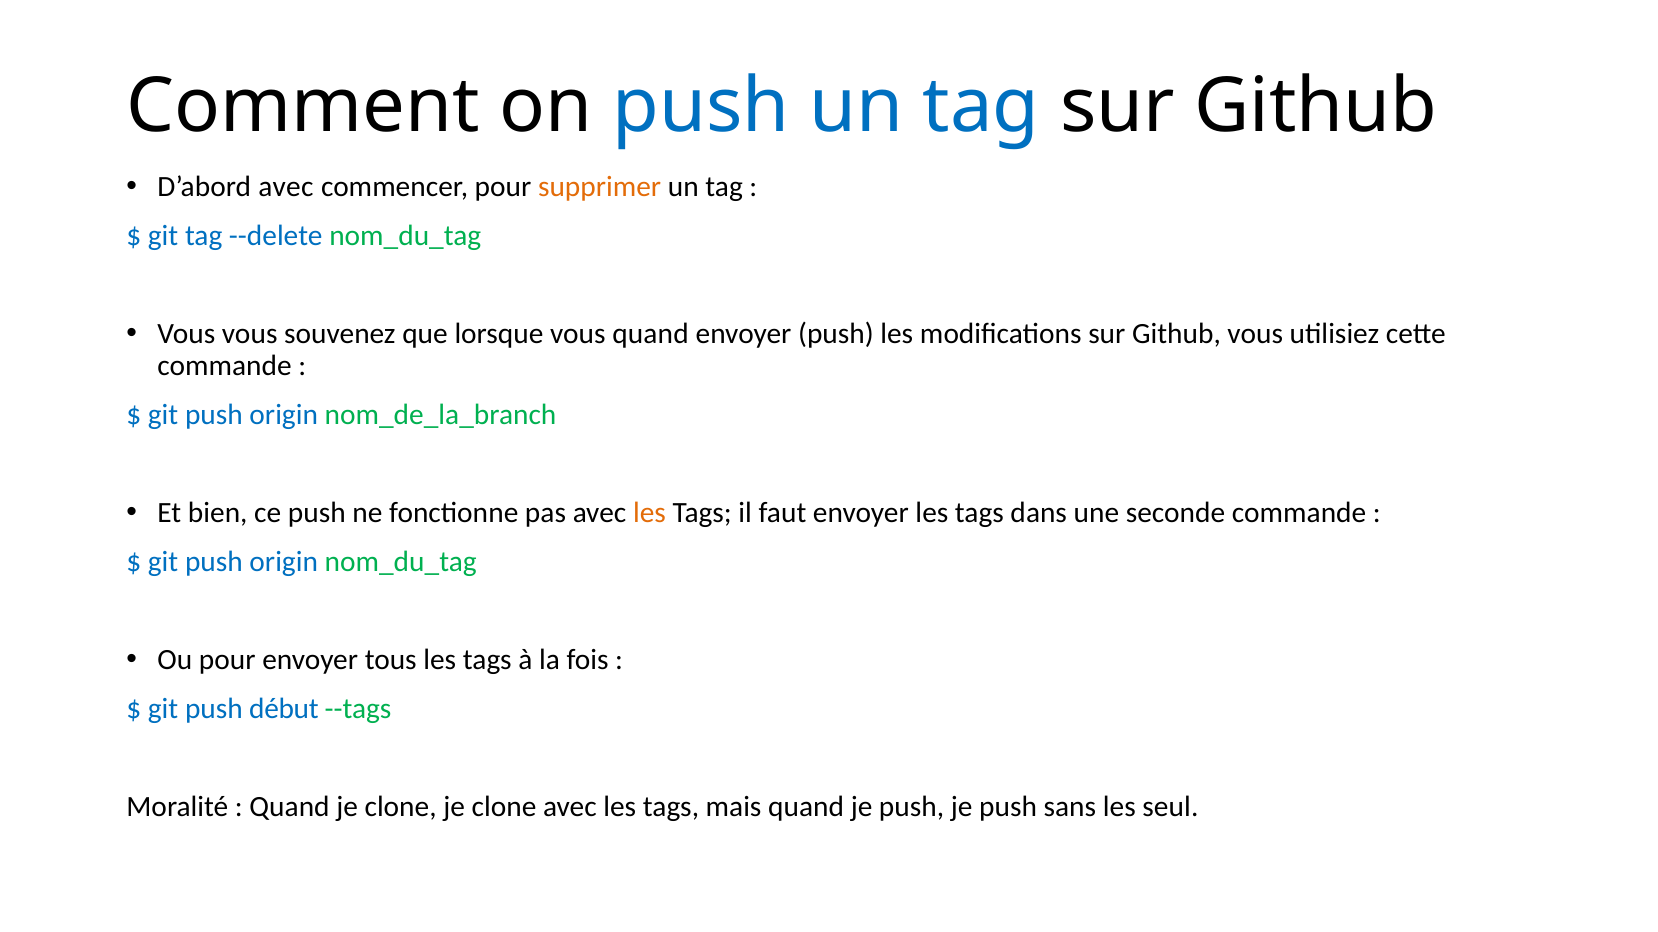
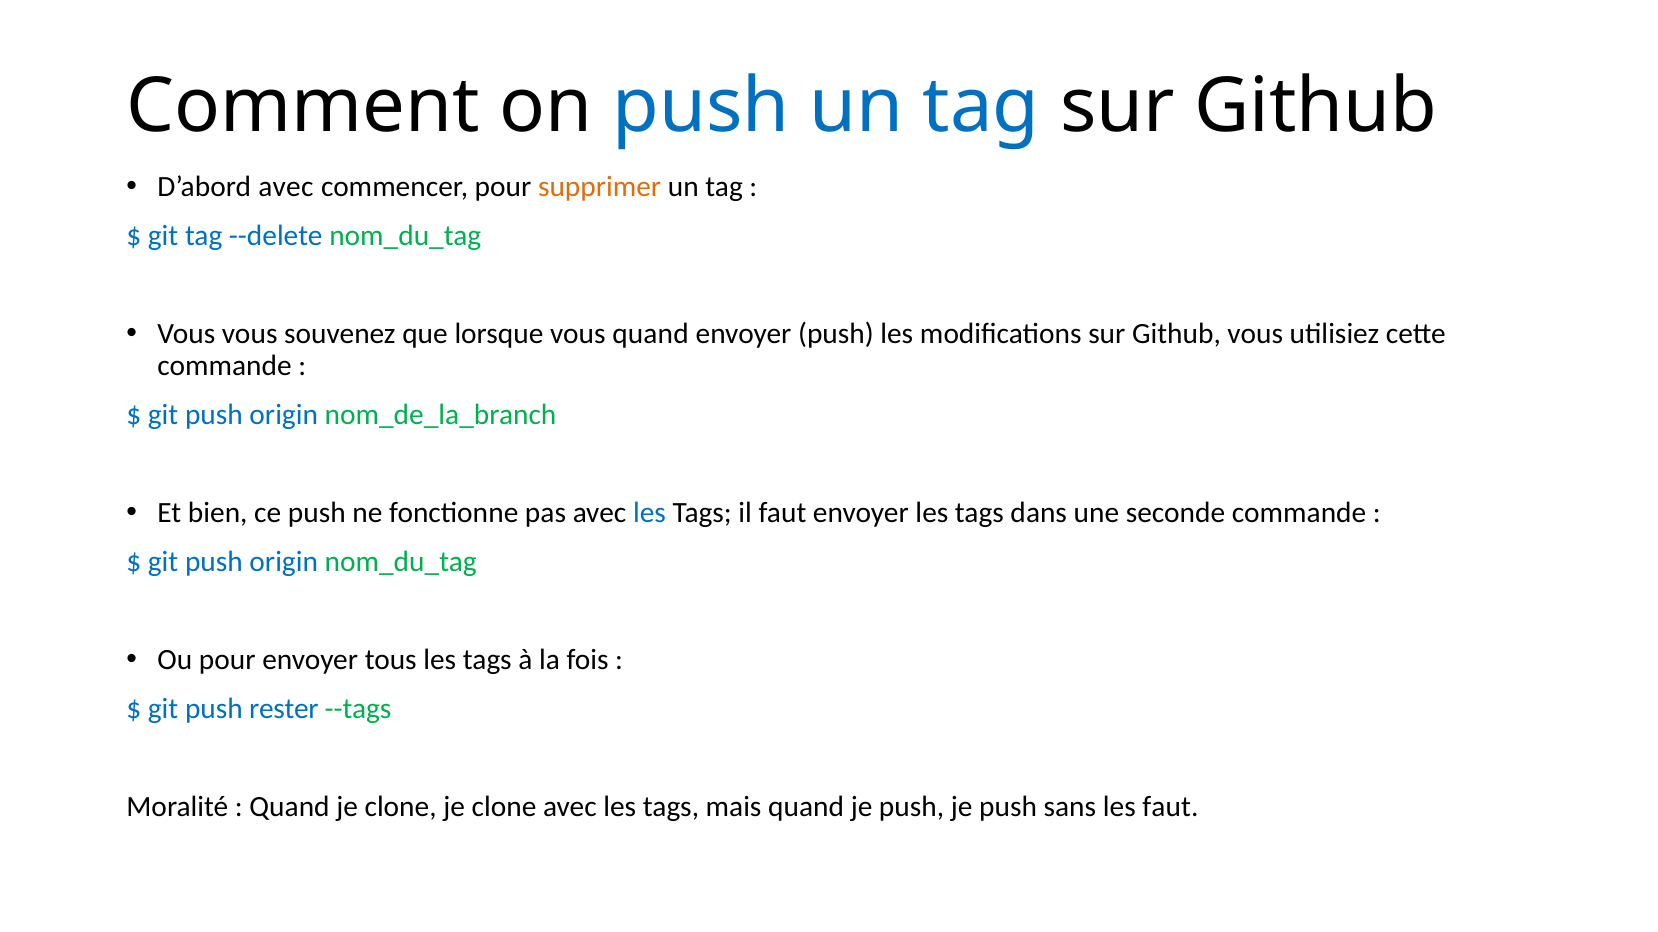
les colour: orange -> blue (649, 513)
début: début -> rester (284, 709)
les seul: seul -> faut (1170, 807)
